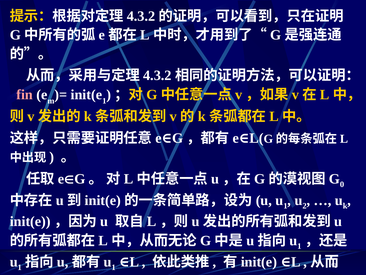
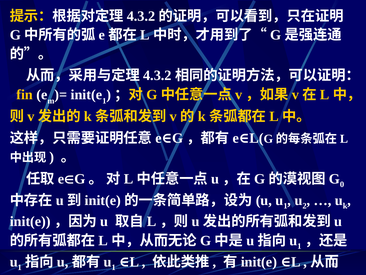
fin colour: pink -> yellow (25, 94)
